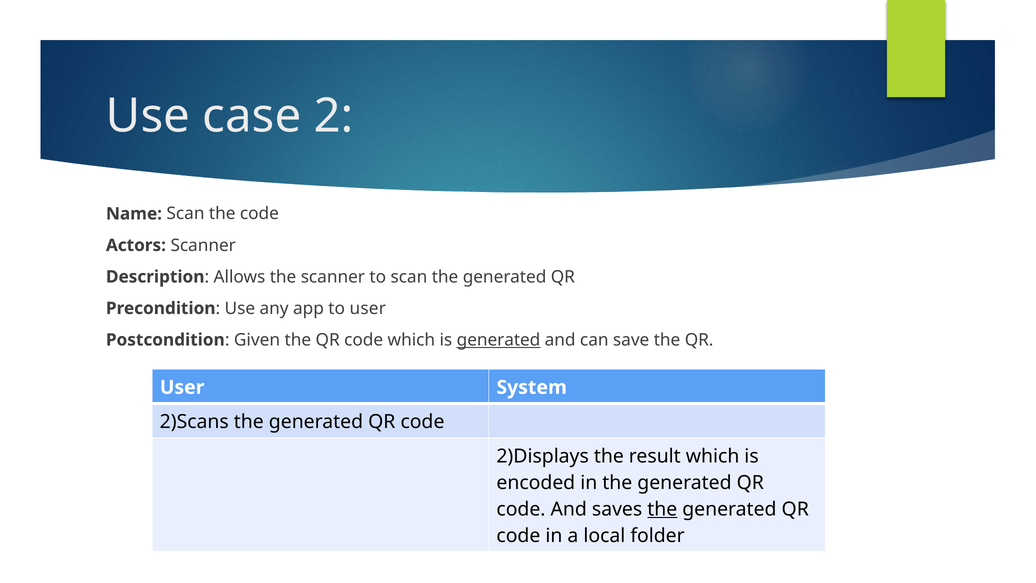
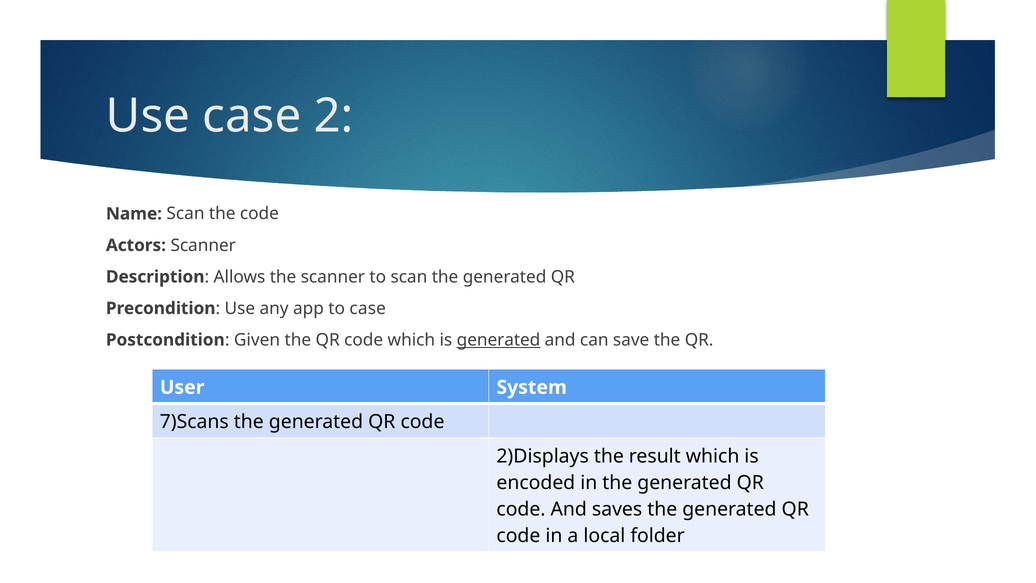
to user: user -> case (368, 308)
2)Scans: 2)Scans -> 7)Scans (194, 422)
the underline: present -> none (662, 509)
